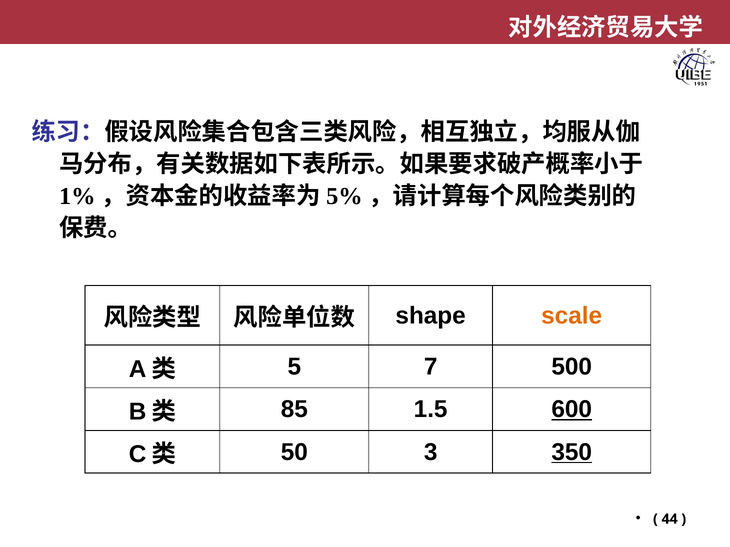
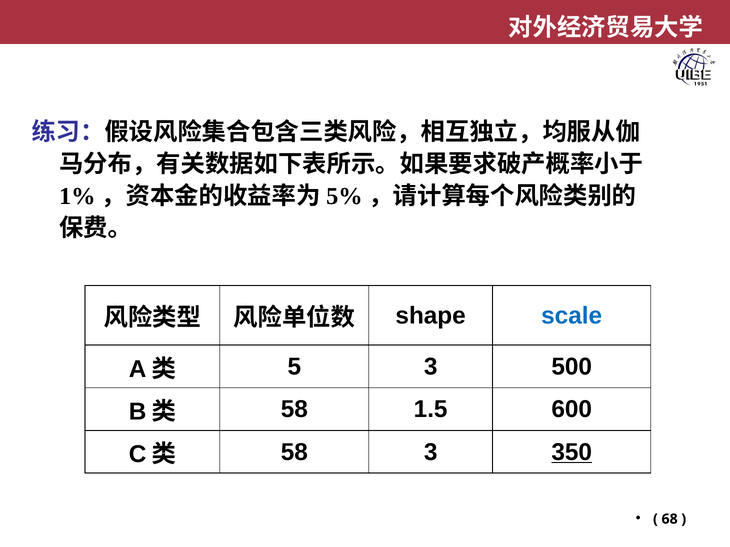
scale colour: orange -> blue (572, 316)
5 7: 7 -> 3 (431, 367)
85: 85 -> 58 (294, 410)
600 underline: present -> none (572, 410)
50: 50 -> 58 (294, 452)
44: 44 -> 68 (670, 519)
